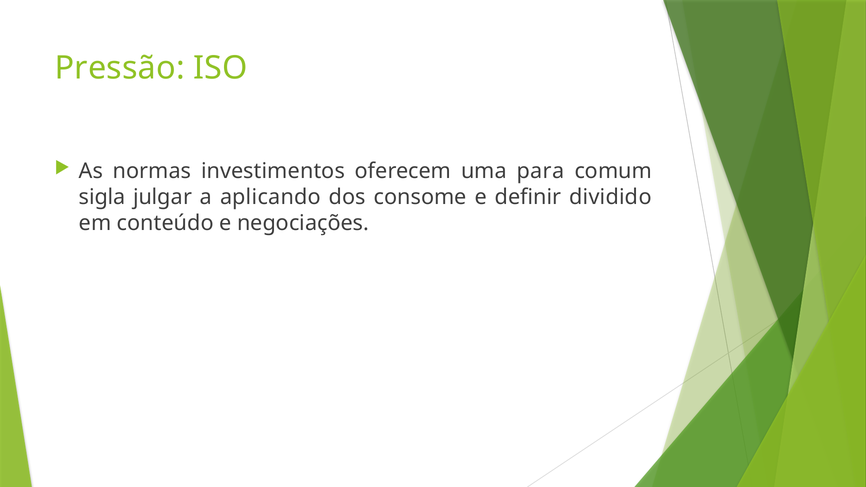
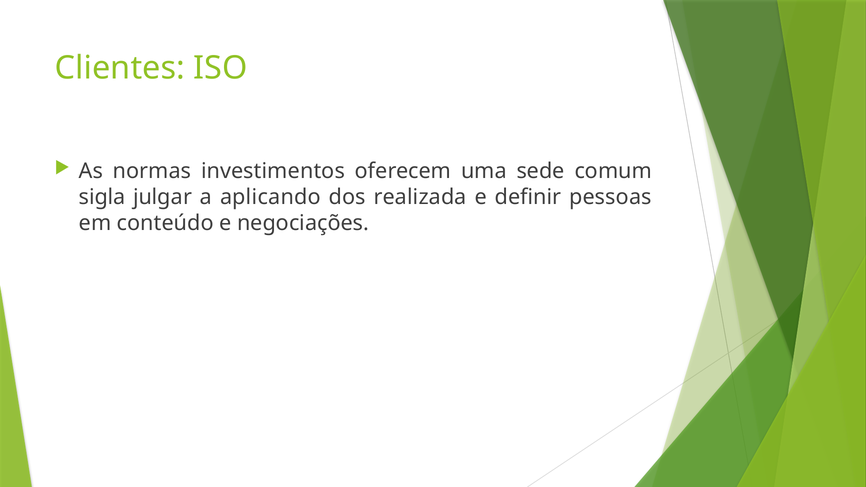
Pressão: Pressão -> Clientes (120, 68)
para: para -> sede (541, 171)
consome: consome -> realizada (420, 197)
dividido: dividido -> pessoas (610, 197)
